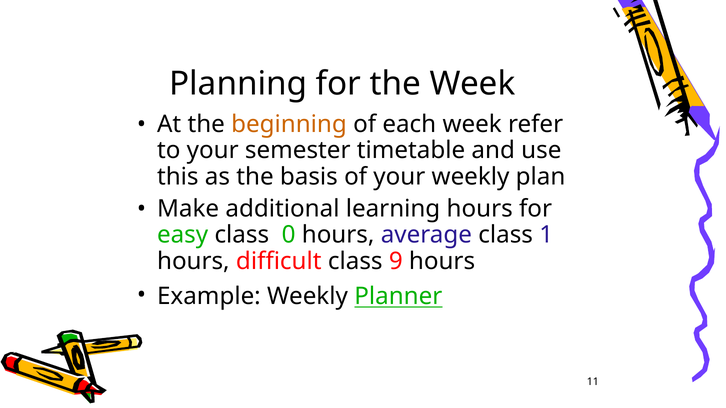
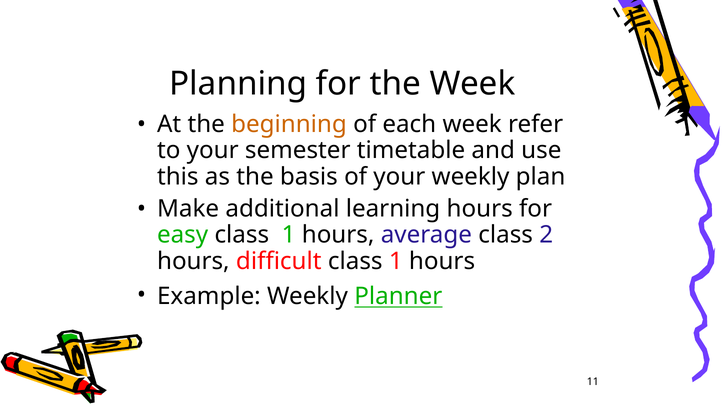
easy class 0: 0 -> 1 (289, 235)
1: 1 -> 2 (546, 235)
difficult class 9: 9 -> 1 (396, 261)
